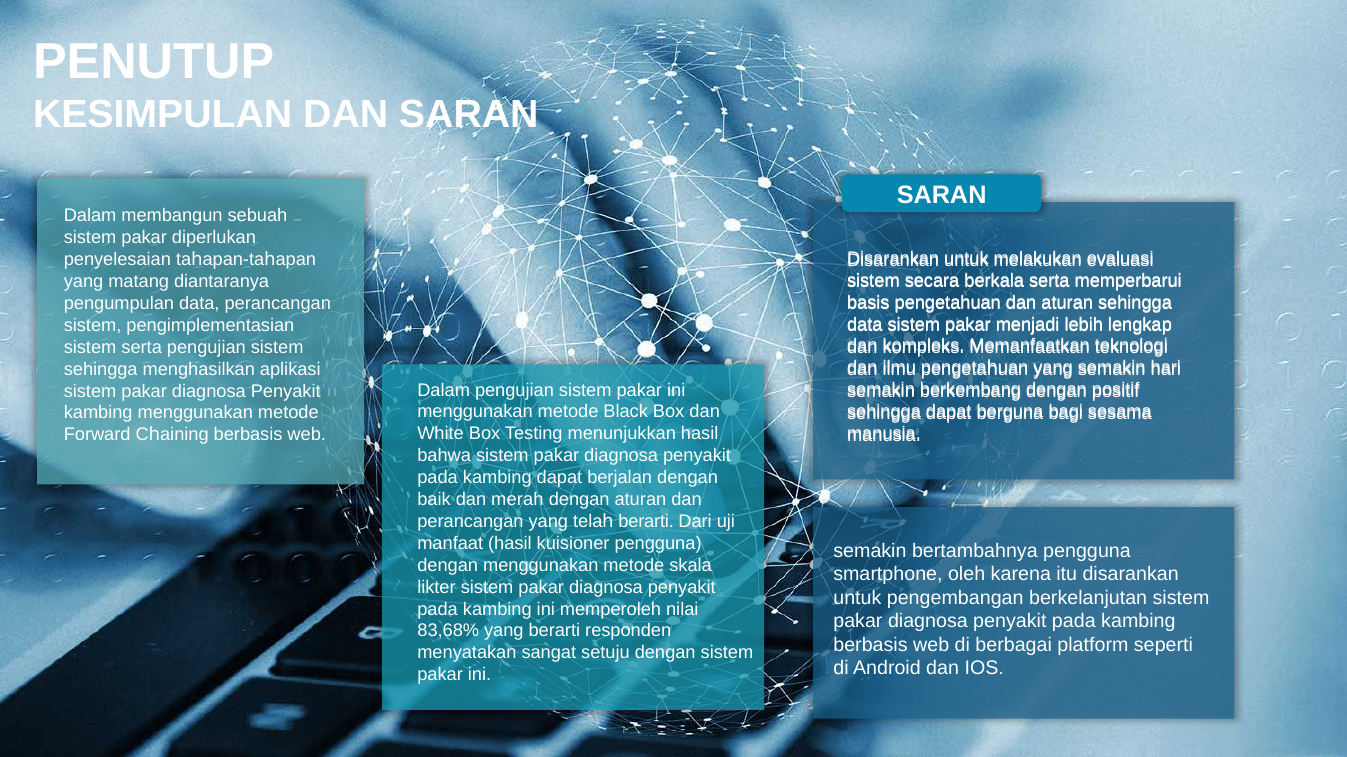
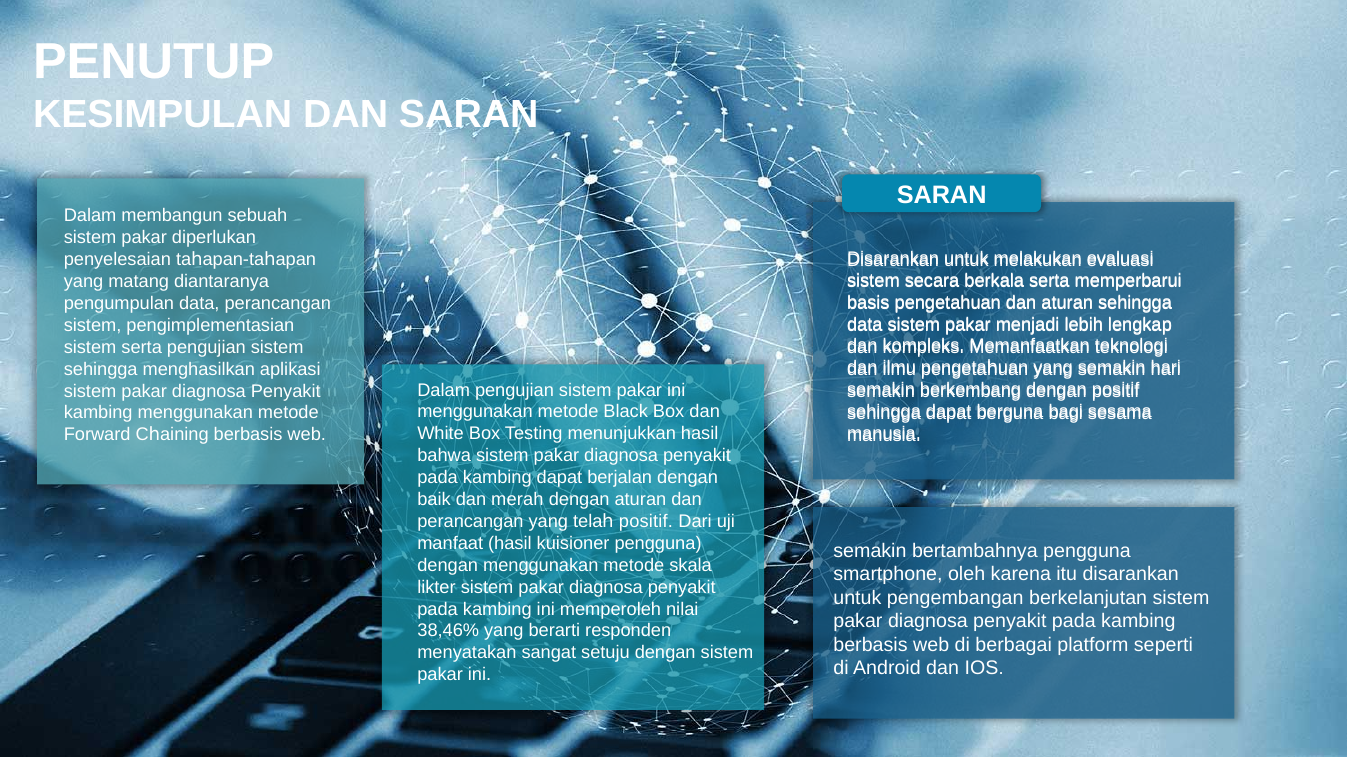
berarti: berarti -> positif (646, 522)
83,68%: 83,68% -> 38,46% (448, 631)
